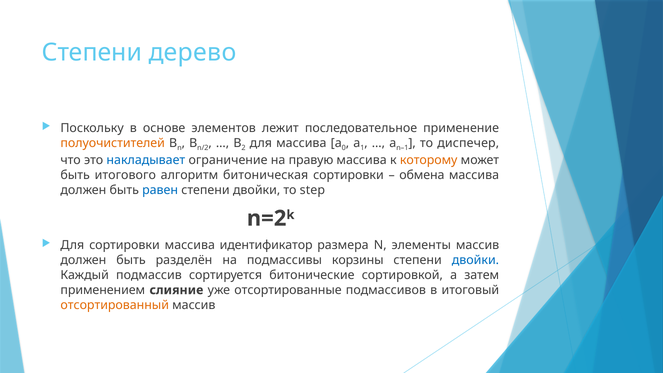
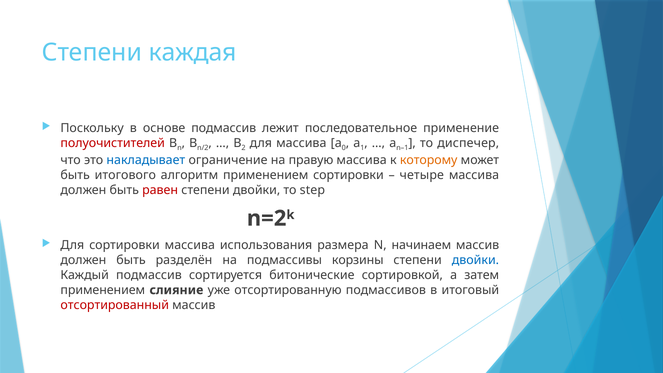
дерево: дерево -> каждая (193, 52)
основе элементов: элементов -> подмассив (224, 128)
полуочистителей colour: orange -> red (113, 143)
алгоритм битоническая: битоническая -> применением (266, 175)
обмена: обмена -> четыре (422, 175)
равен colour: blue -> red (160, 190)
идентификатор: идентификатор -> использования (266, 245)
элементы: элементы -> начинаем (421, 245)
отсортированные: отсортированные -> отсортированную (288, 290)
отсортированный colour: orange -> red (115, 305)
